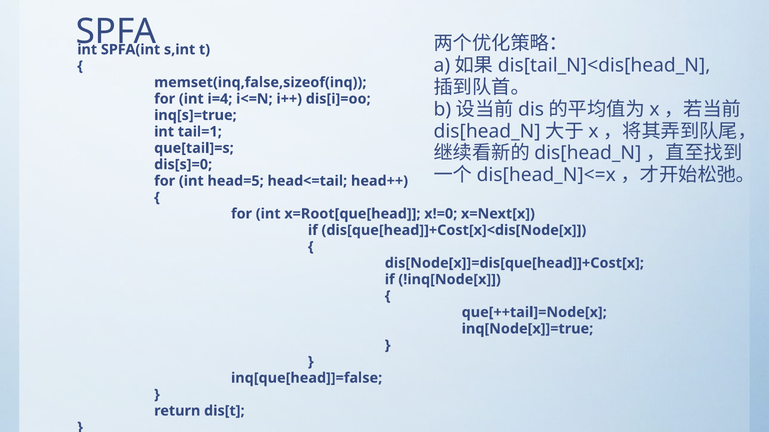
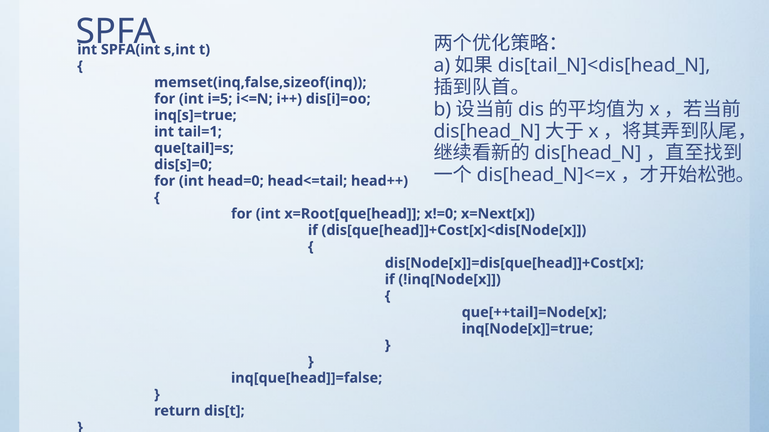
i=4: i=4 -> i=5 (220, 99)
head=5: head=5 -> head=0 (236, 181)
